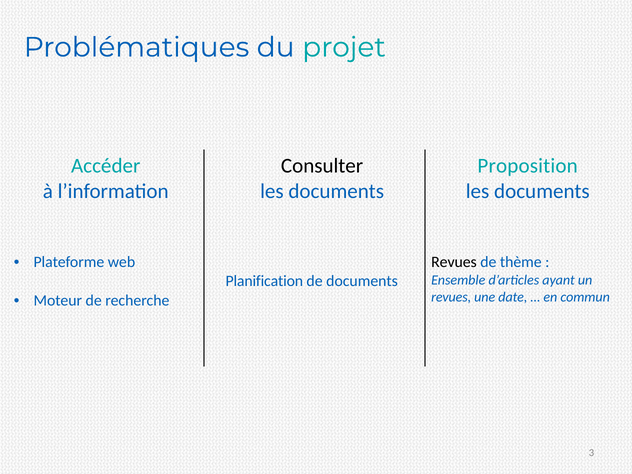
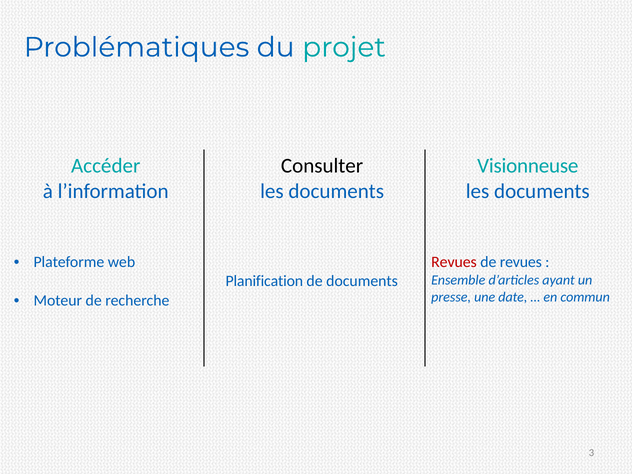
Proposition: Proposition -> Visionneuse (528, 166)
Revues colour: black -> red (454, 262)
de thème: thème -> revues (521, 262)
revues: revues -> presse (451, 297)
